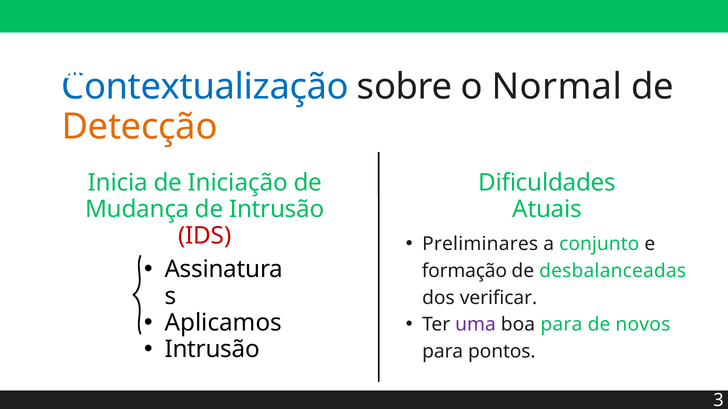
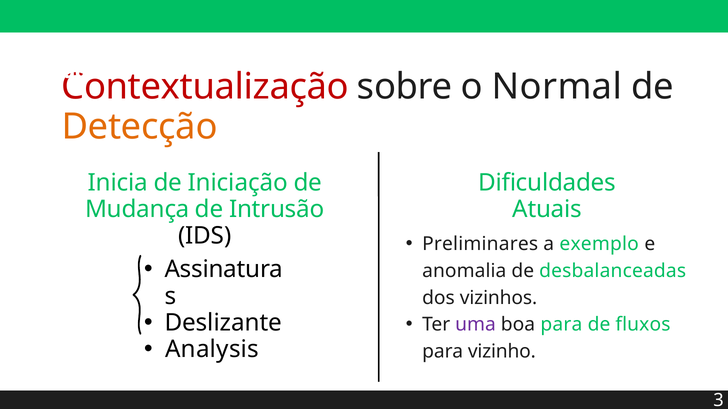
Contextualização colour: blue -> red (205, 87)
IDS colour: red -> black (205, 236)
conjunto: conjunto -> exemplo (599, 244)
formação: formação -> anomalia (464, 271)
verificar: verificar -> vizinhos (498, 298)
Aplicamos: Aplicamos -> Deslizante (223, 323)
novos: novos -> fluxos (643, 325)
Intrusão: Intrusão -> Analysis (212, 350)
pontos: pontos -> vizinho (502, 352)
